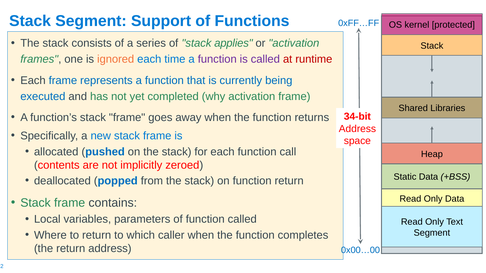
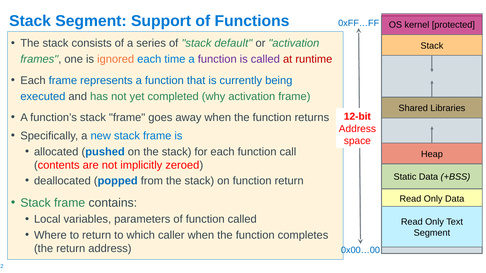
applies: applies -> default (233, 43)
34-bit: 34-bit -> 12-bit (357, 117)
